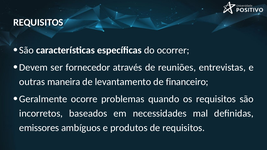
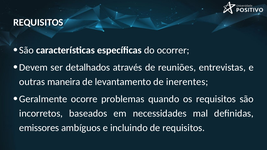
fornecedor: fornecedor -> detalhados (88, 68)
financeiro: financeiro -> inerentes (187, 82)
produtos: produtos -> incluindo (129, 128)
